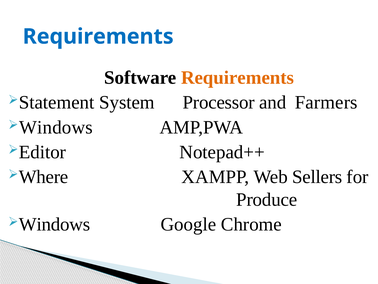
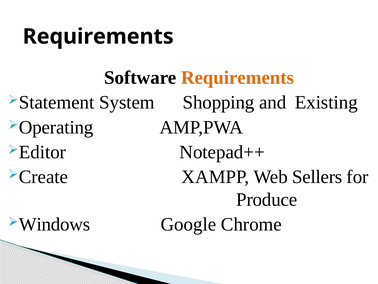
Requirements colour: blue -> black (98, 36)
Processor: Processor -> Shopping (219, 102)
Farmers: Farmers -> Existing (326, 102)
Windows: Windows -> Operating (56, 127)
Where: Where -> Create (43, 177)
